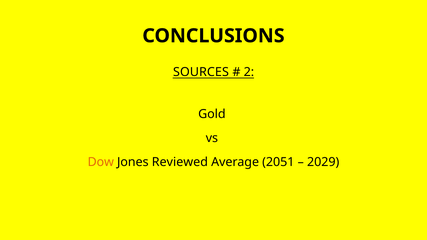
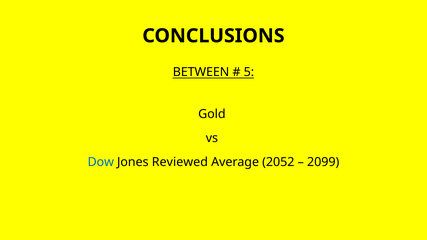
SOURCES: SOURCES -> BETWEEN (201, 72)
2: 2 -> 5 (249, 72)
Dow colour: orange -> blue (101, 162)
2051: 2051 -> 2052 (278, 162)
2029: 2029 -> 2099 (323, 162)
